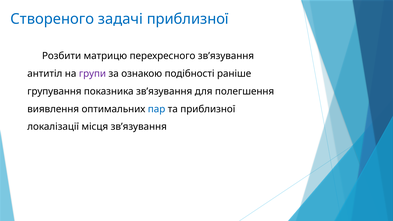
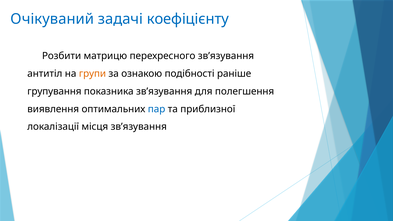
Створеного: Створеного -> Очікуваний (52, 19)
задачі приблизної: приблизної -> коефіцієнту (188, 19)
групи colour: purple -> orange (92, 74)
